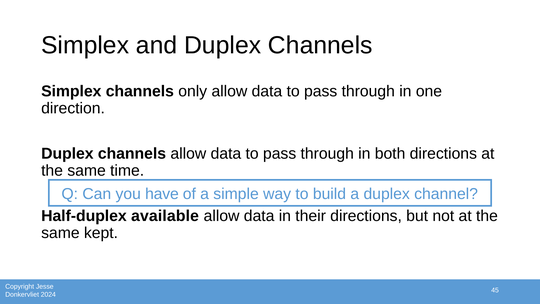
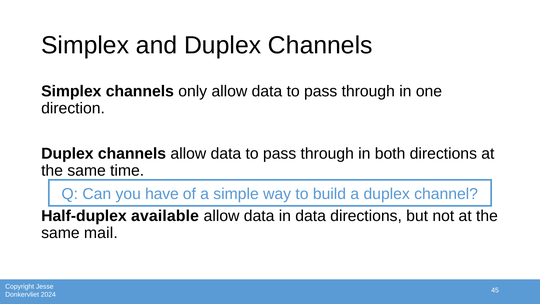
in their: their -> data (311, 216)
kept: kept -> mail (101, 233)
